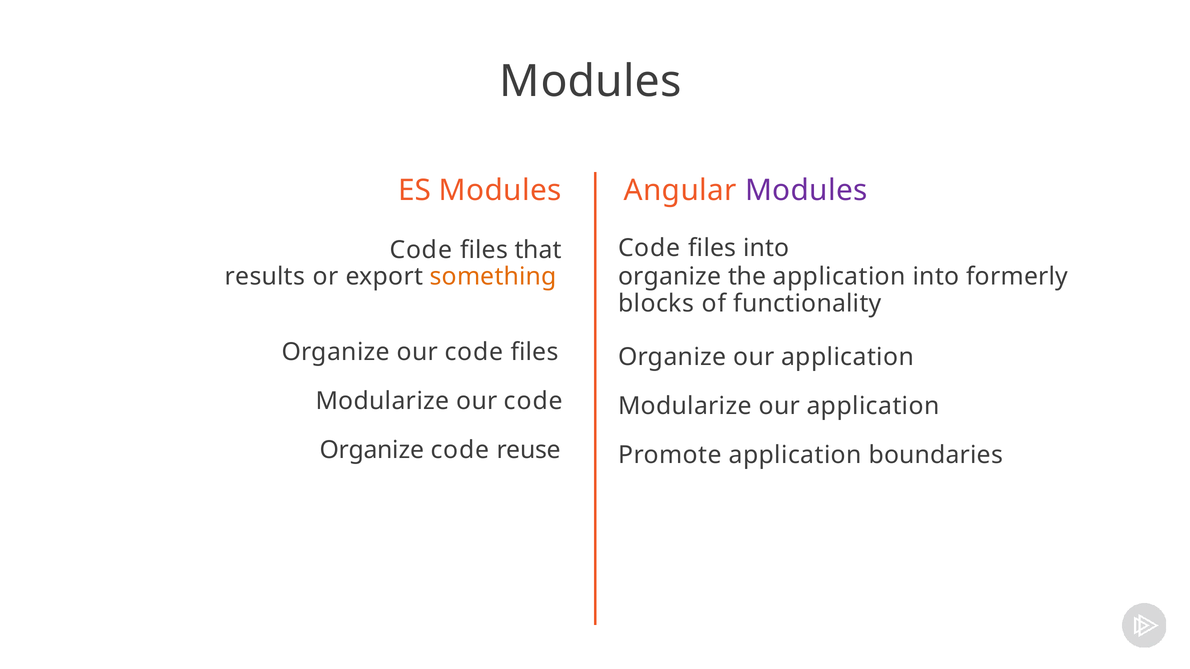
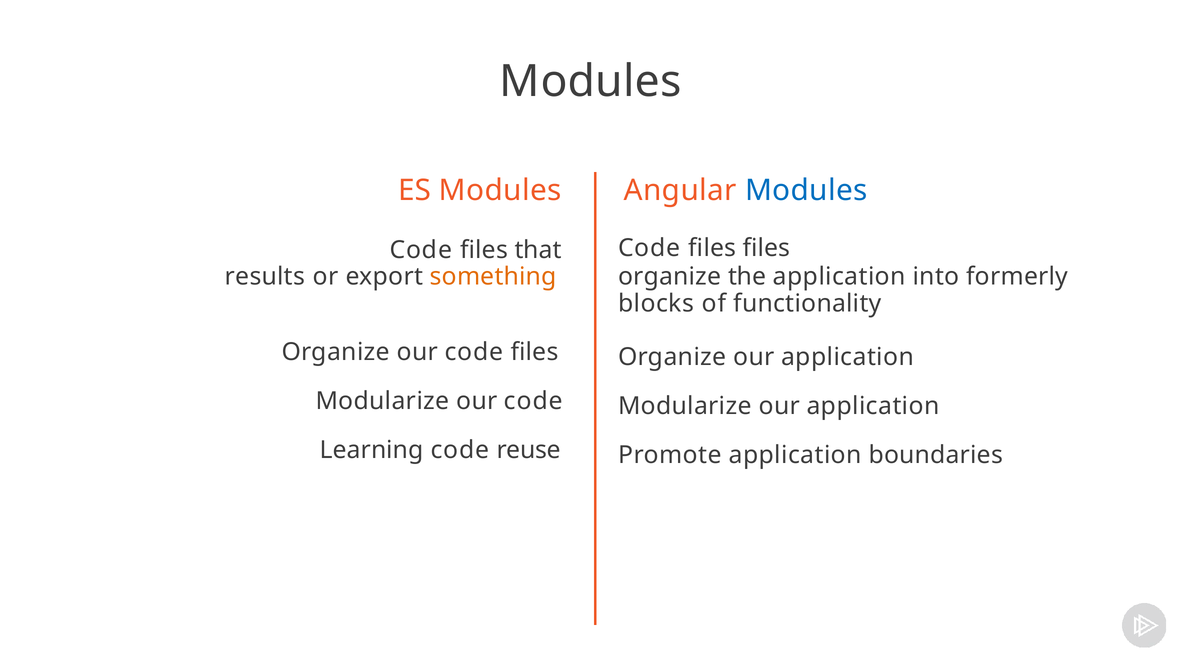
Modules colour: purple -> blue (806, 191)
files into: into -> files (766, 248)
Organize: Organize -> Learning (372, 450)
